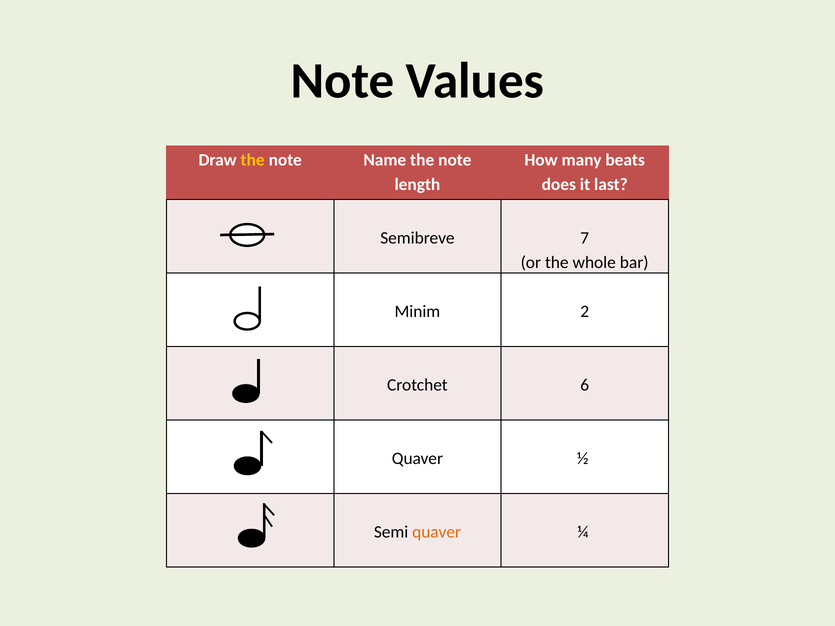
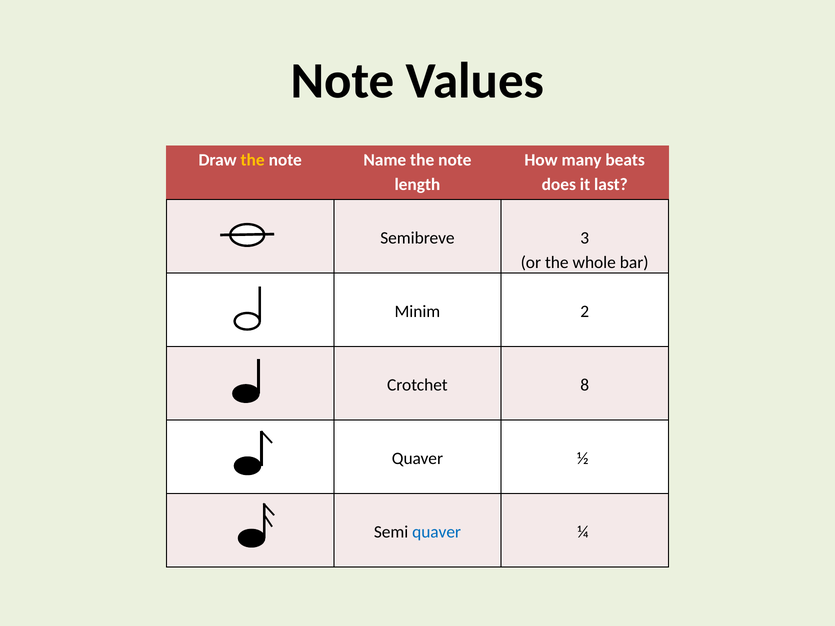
7: 7 -> 3 (585, 238)
6: 6 -> 8 (585, 385)
quaver colour: orange -> blue (437, 532)
